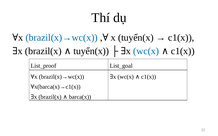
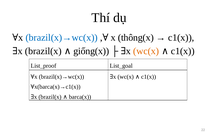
x tuyển(x: tuyển(x -> thông(x (136, 38)
brazil(x tuyển(x: tuyển(x -> giống(x (91, 51)
wc(x colour: blue -> orange (146, 51)
